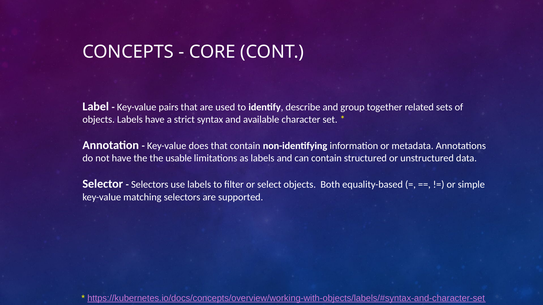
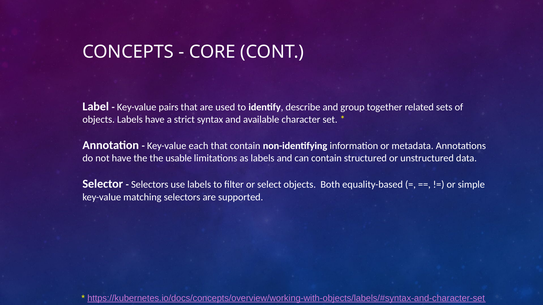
does: does -> each (198, 146)
